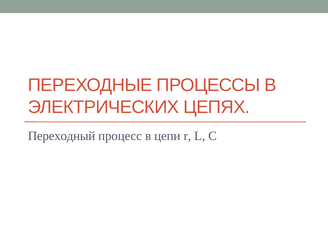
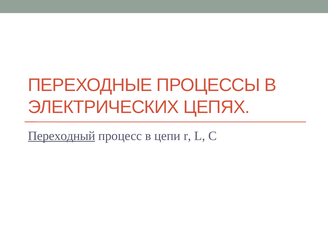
Переходный underline: none -> present (62, 136)
